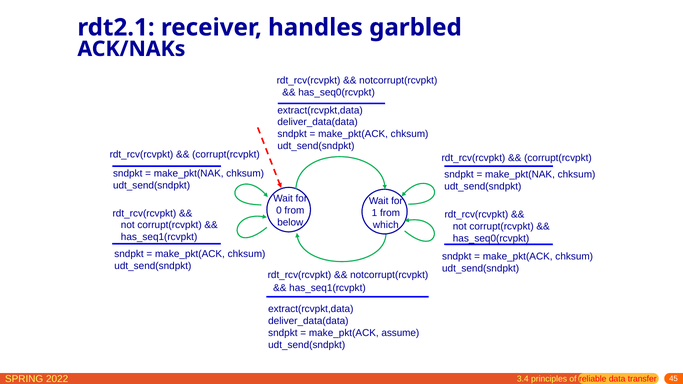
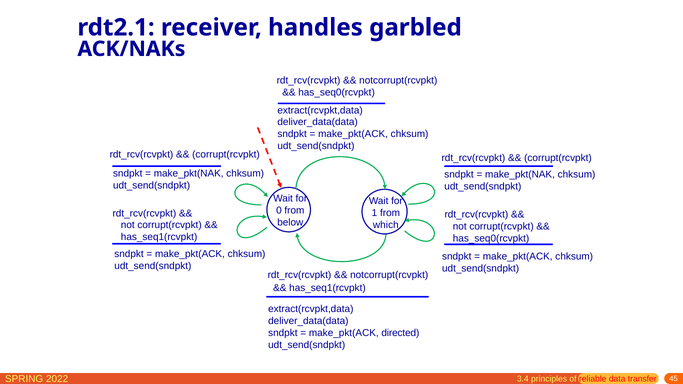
assume: assume -> directed (400, 333)
